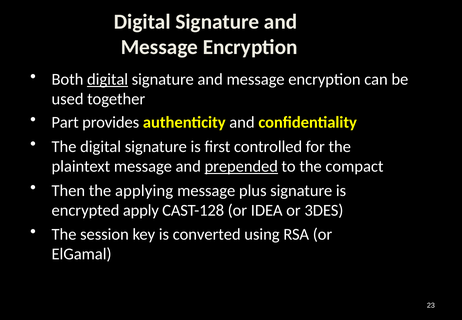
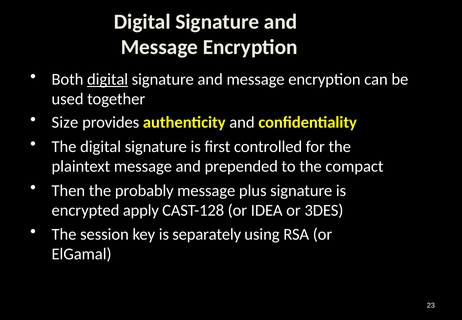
Part: Part -> Size (65, 122)
prepended underline: present -> none (241, 166)
applying: applying -> probably (144, 190)
converted: converted -> separately (207, 234)
